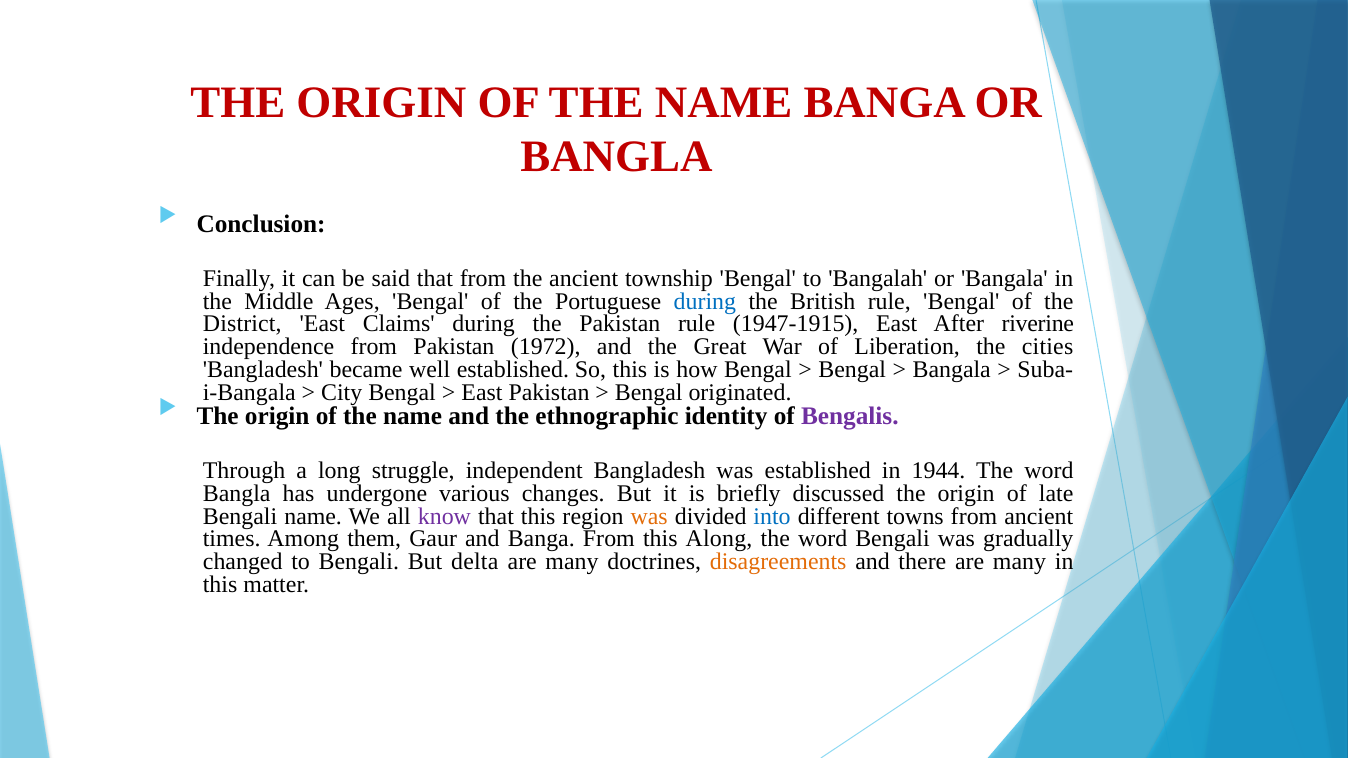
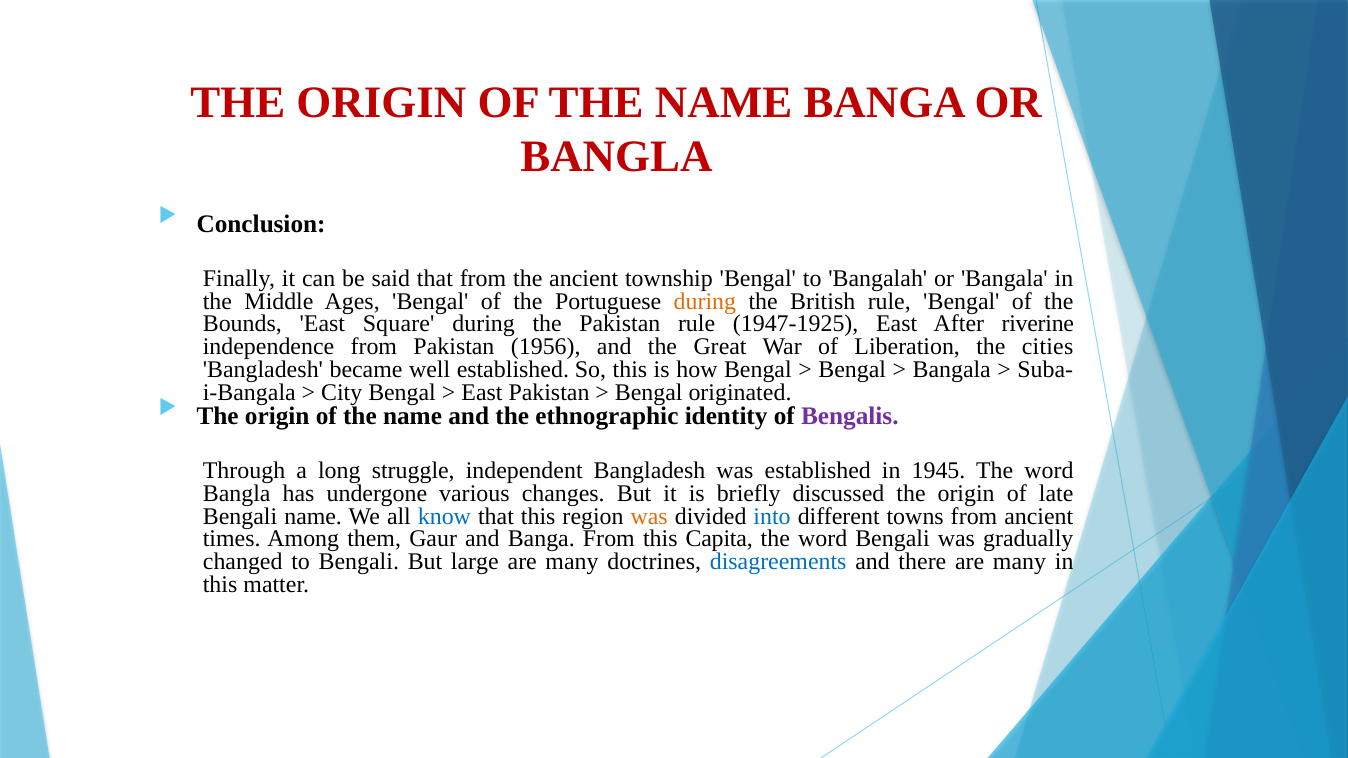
during colour: blue -> orange (705, 301)
District: District -> Bounds (242, 324)
Claims: Claims -> Square (399, 324)
1947-1915: 1947-1915 -> 1947-1925 (796, 324)
1972: 1972 -> 1956 (546, 347)
1944: 1944 -> 1945 (939, 471)
know colour: purple -> blue (444, 516)
Along: Along -> Capita (719, 539)
delta: delta -> large (475, 562)
disagreements colour: orange -> blue (778, 562)
